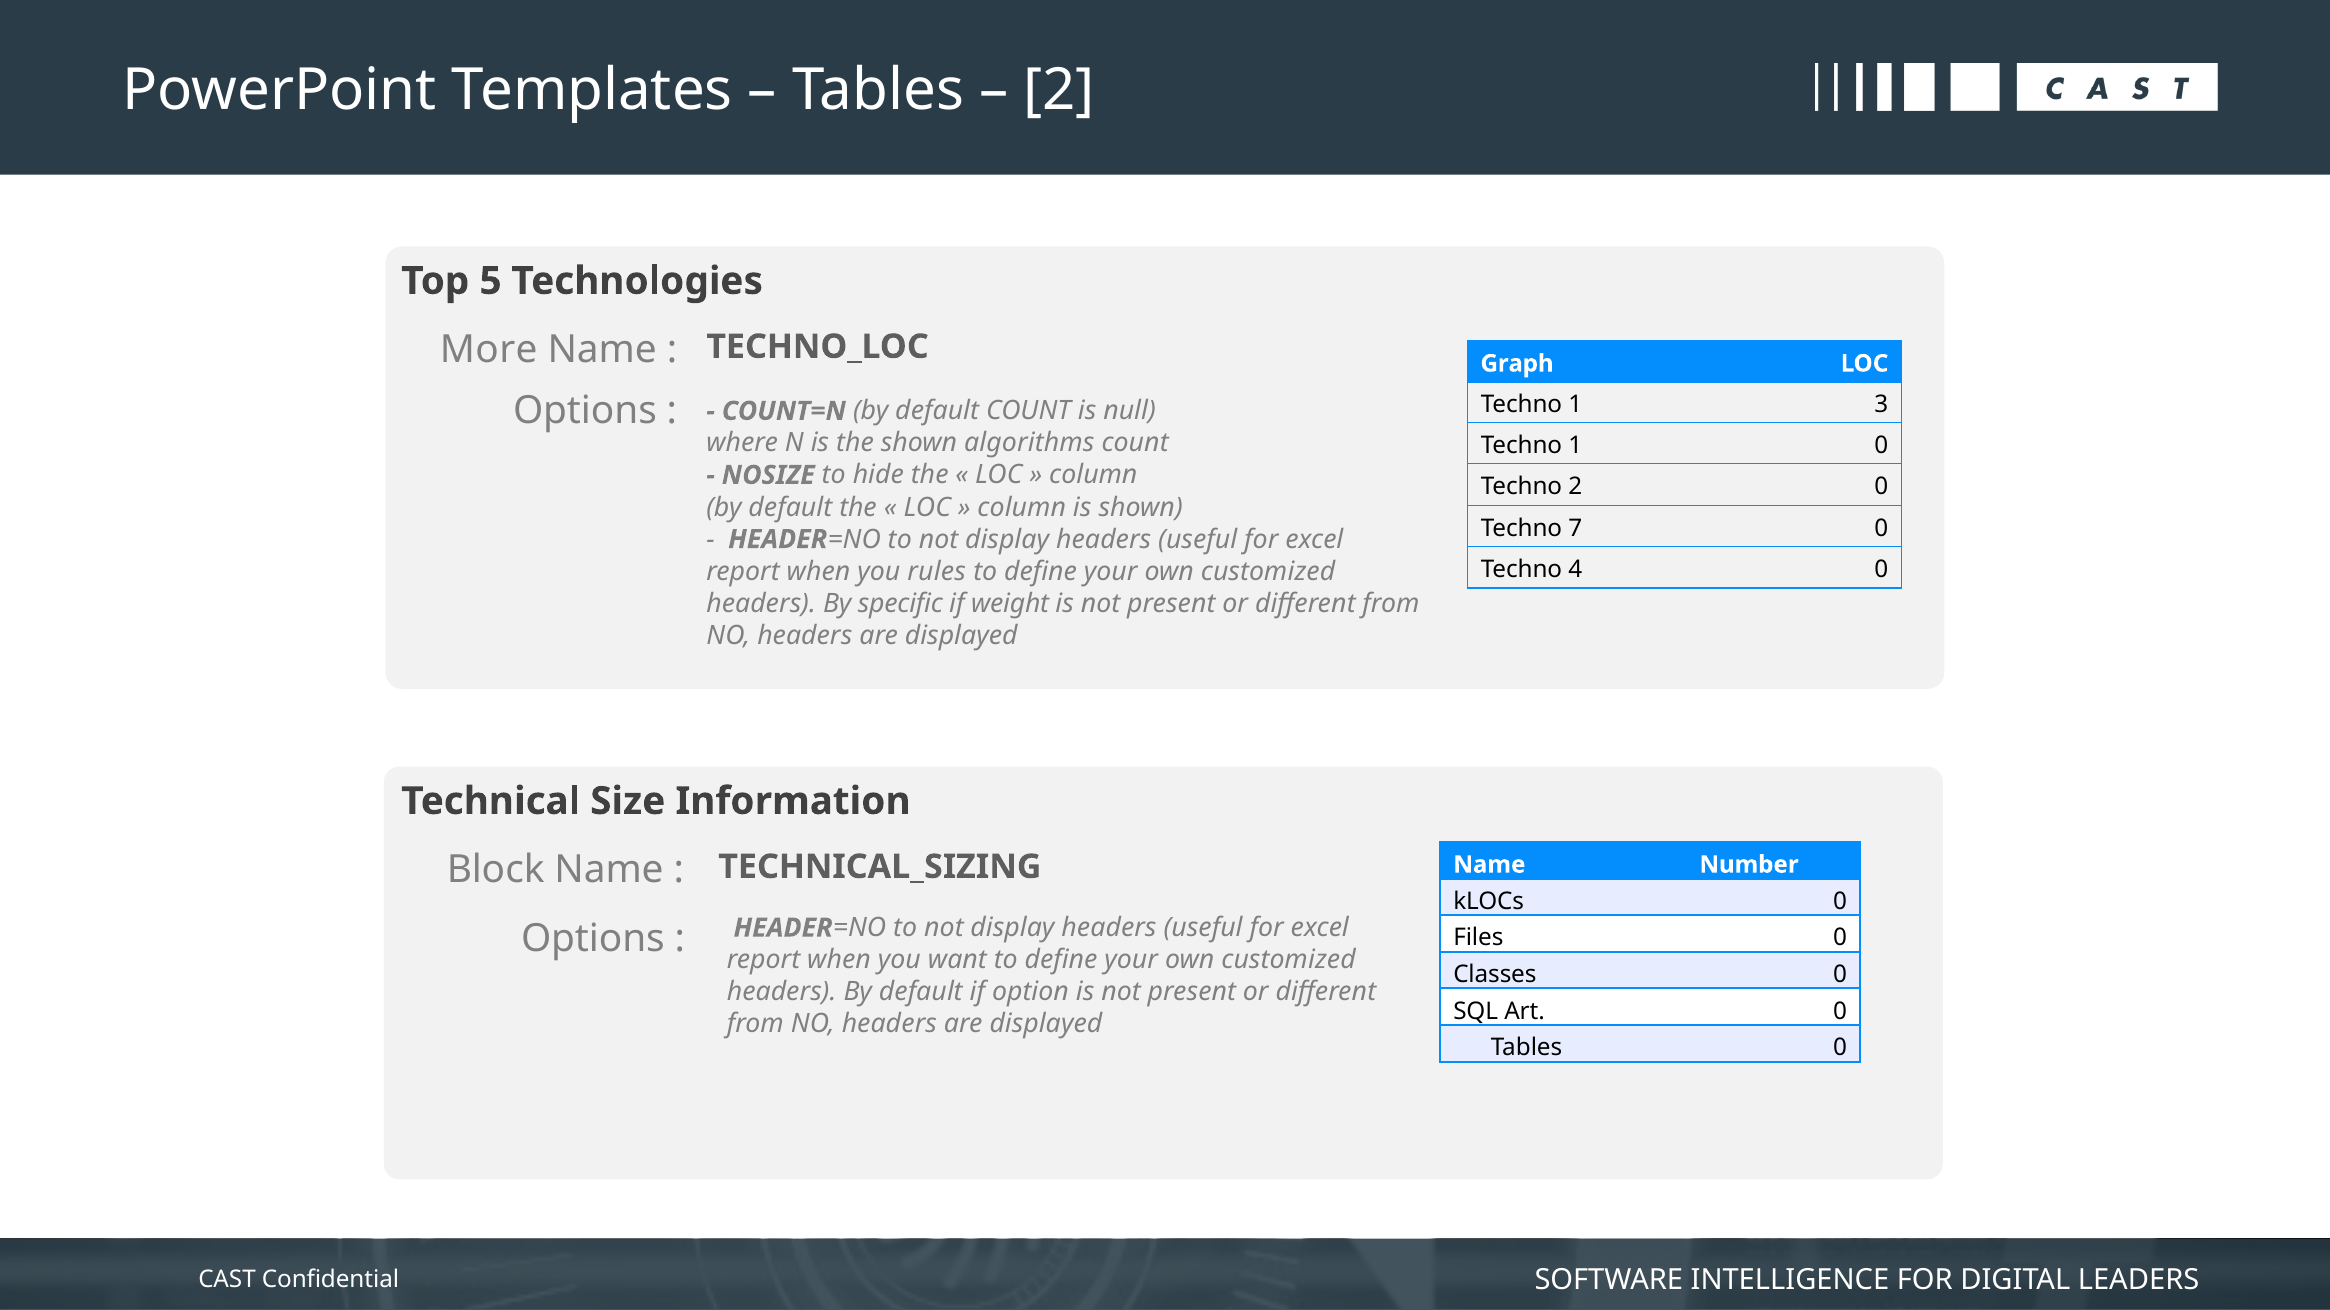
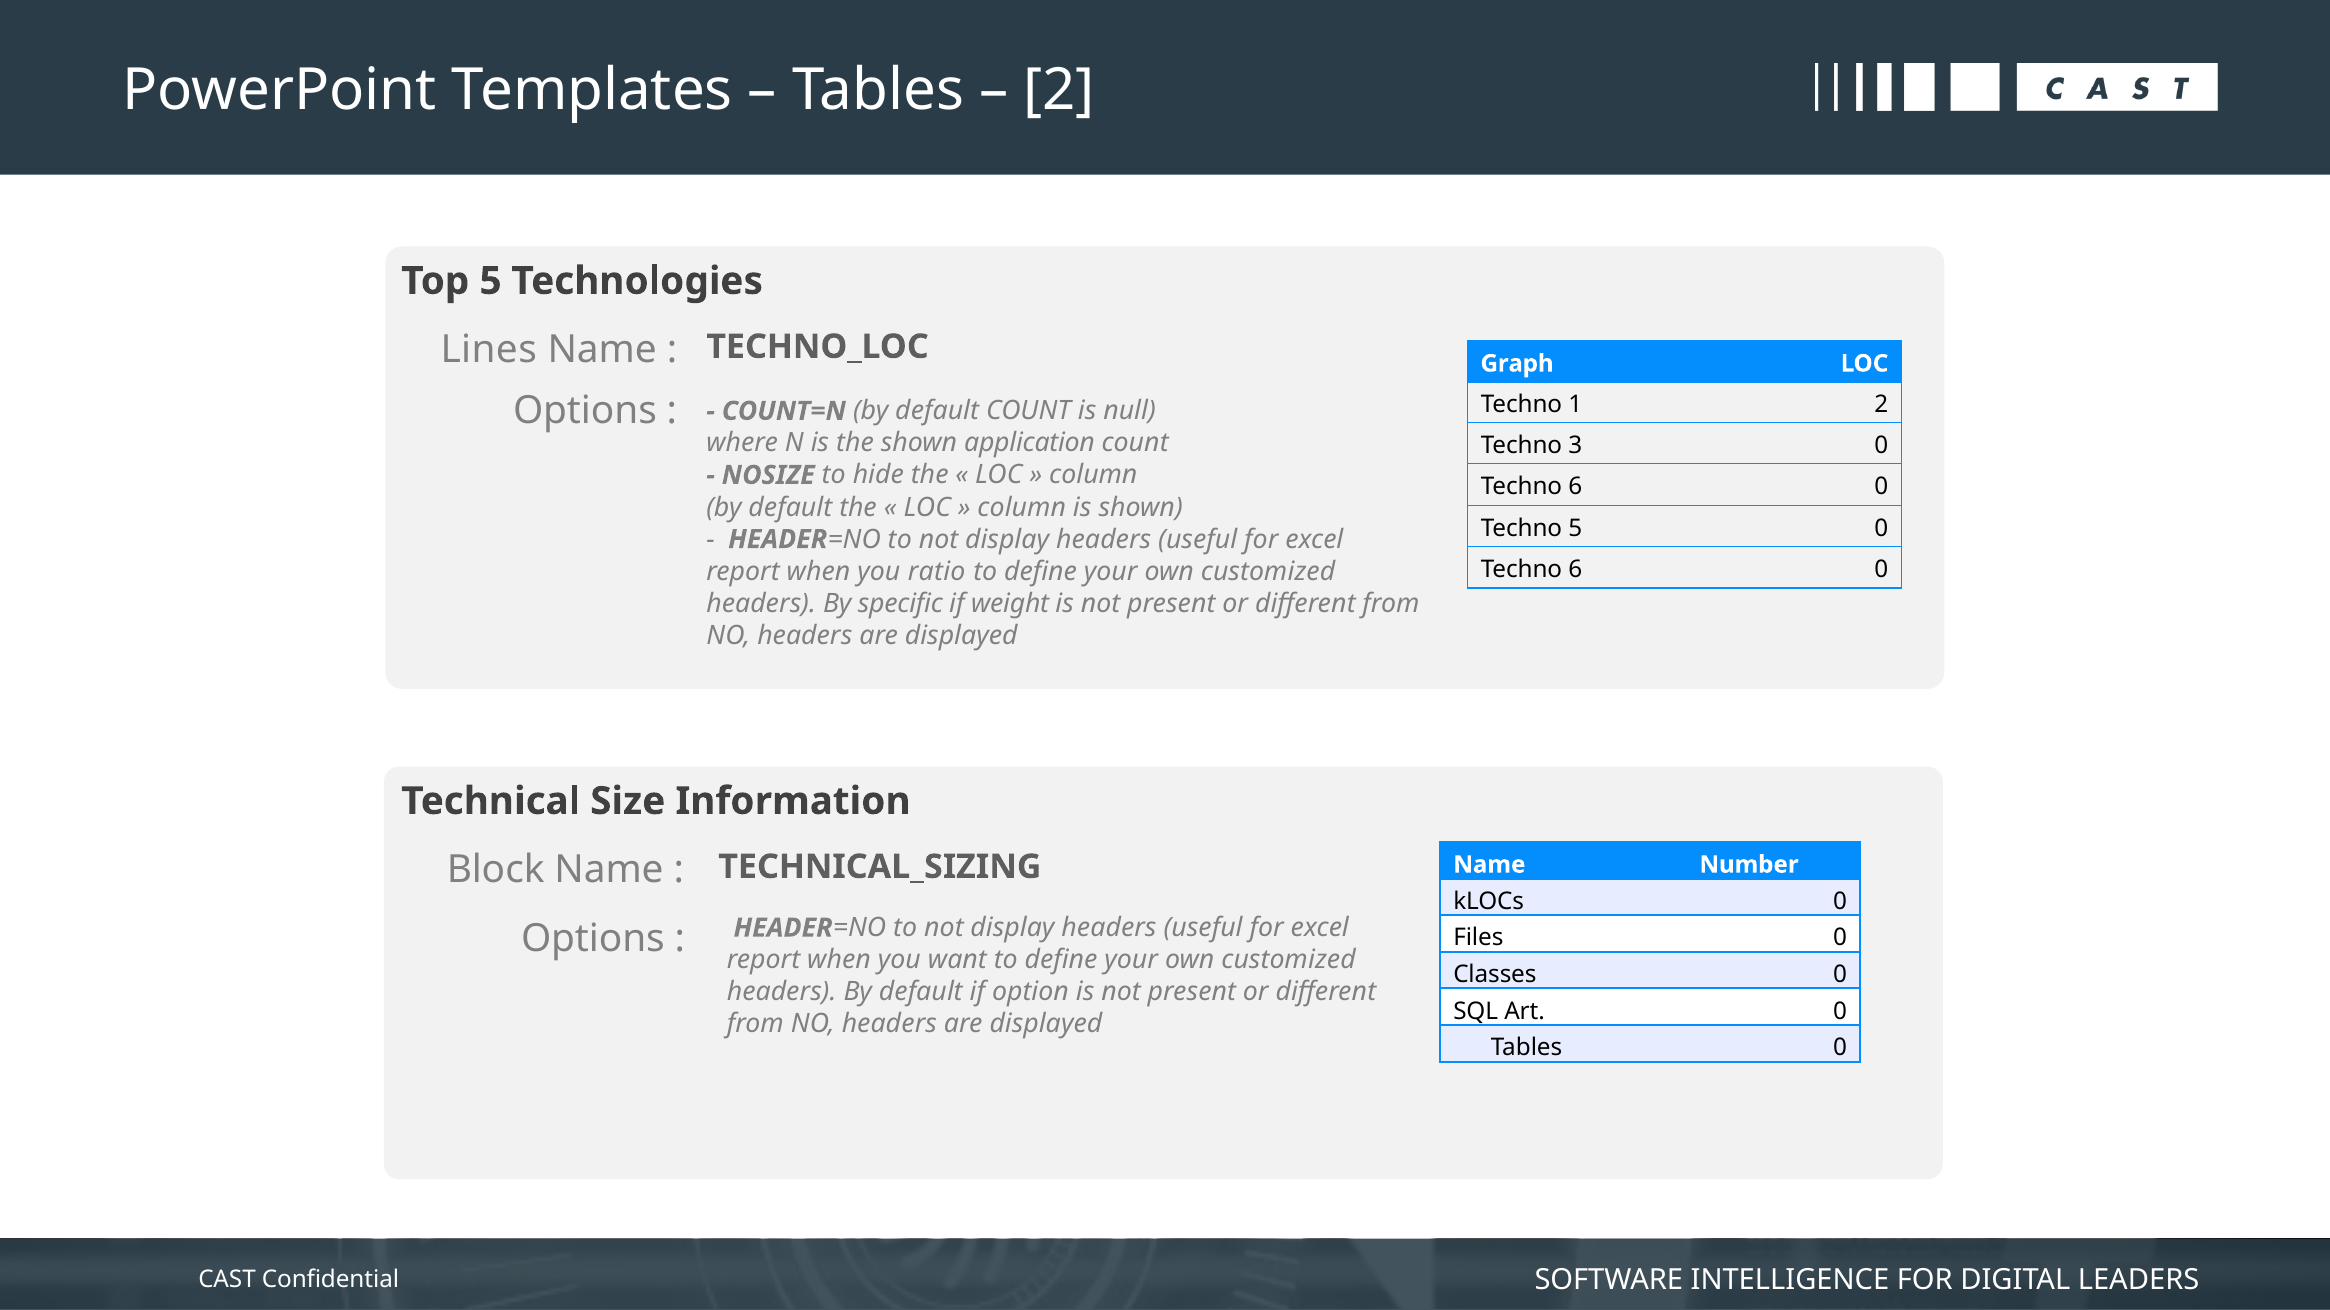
More: More -> Lines (489, 350)
1 3: 3 -> 2 (1881, 405)
algorithms: algorithms -> application (1029, 443)
1: 1 -> 3 (1575, 445)
2: 2 -> 6 (1575, 487)
Techno 7: 7 -> 5 (1575, 528)
4: 4 -> 6 (1575, 570)
rules: rules -> ratio (937, 572)
